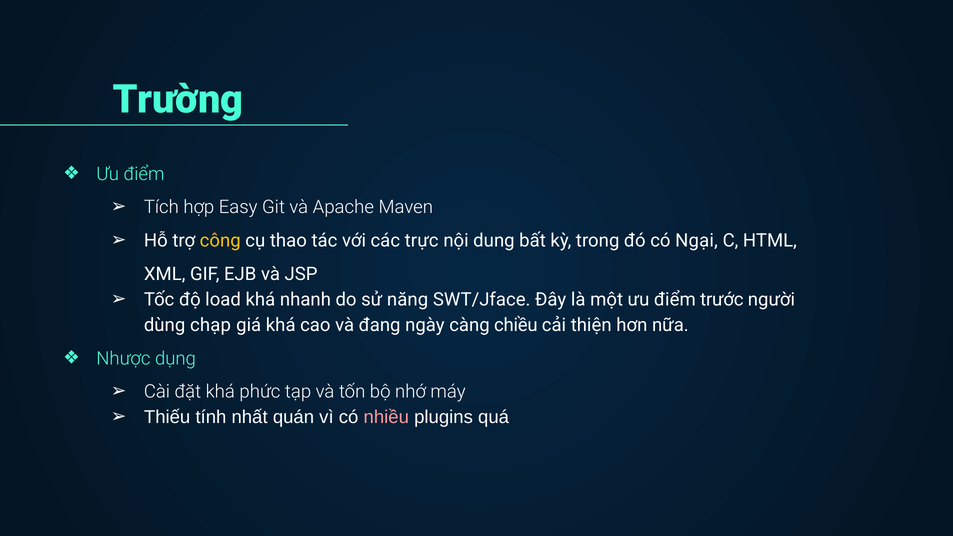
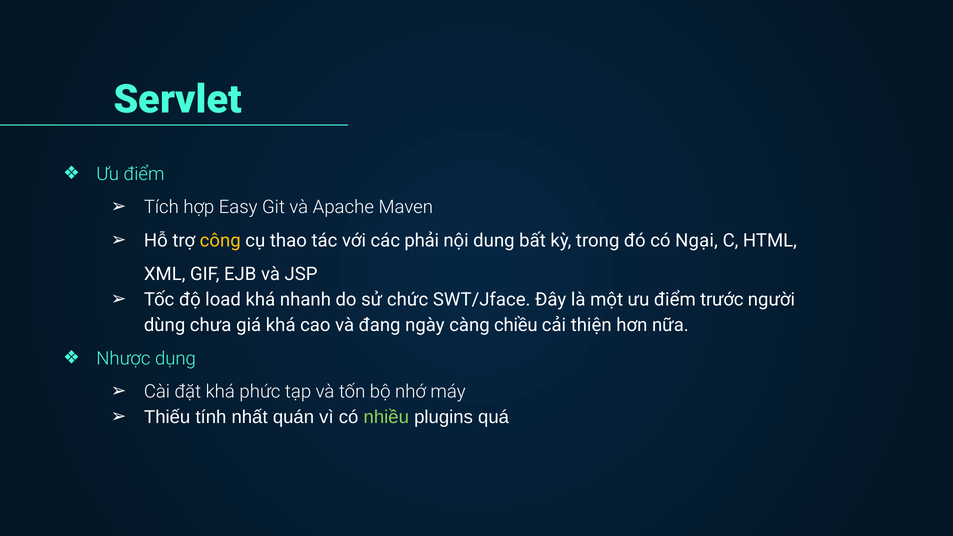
Trường: Trường -> Servlet (178, 100)
trực: trực -> phải (422, 241)
năng: năng -> chức (408, 300)
chạp: chạp -> chưa (211, 325)
nhiều colour: pink -> light green (386, 417)
